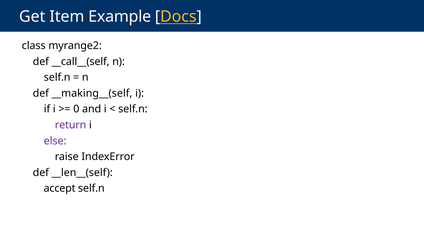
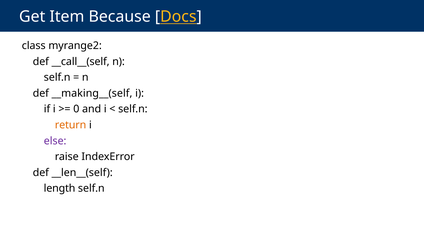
Example: Example -> Because (120, 16)
return colour: purple -> orange (71, 125)
accept: accept -> length (60, 189)
